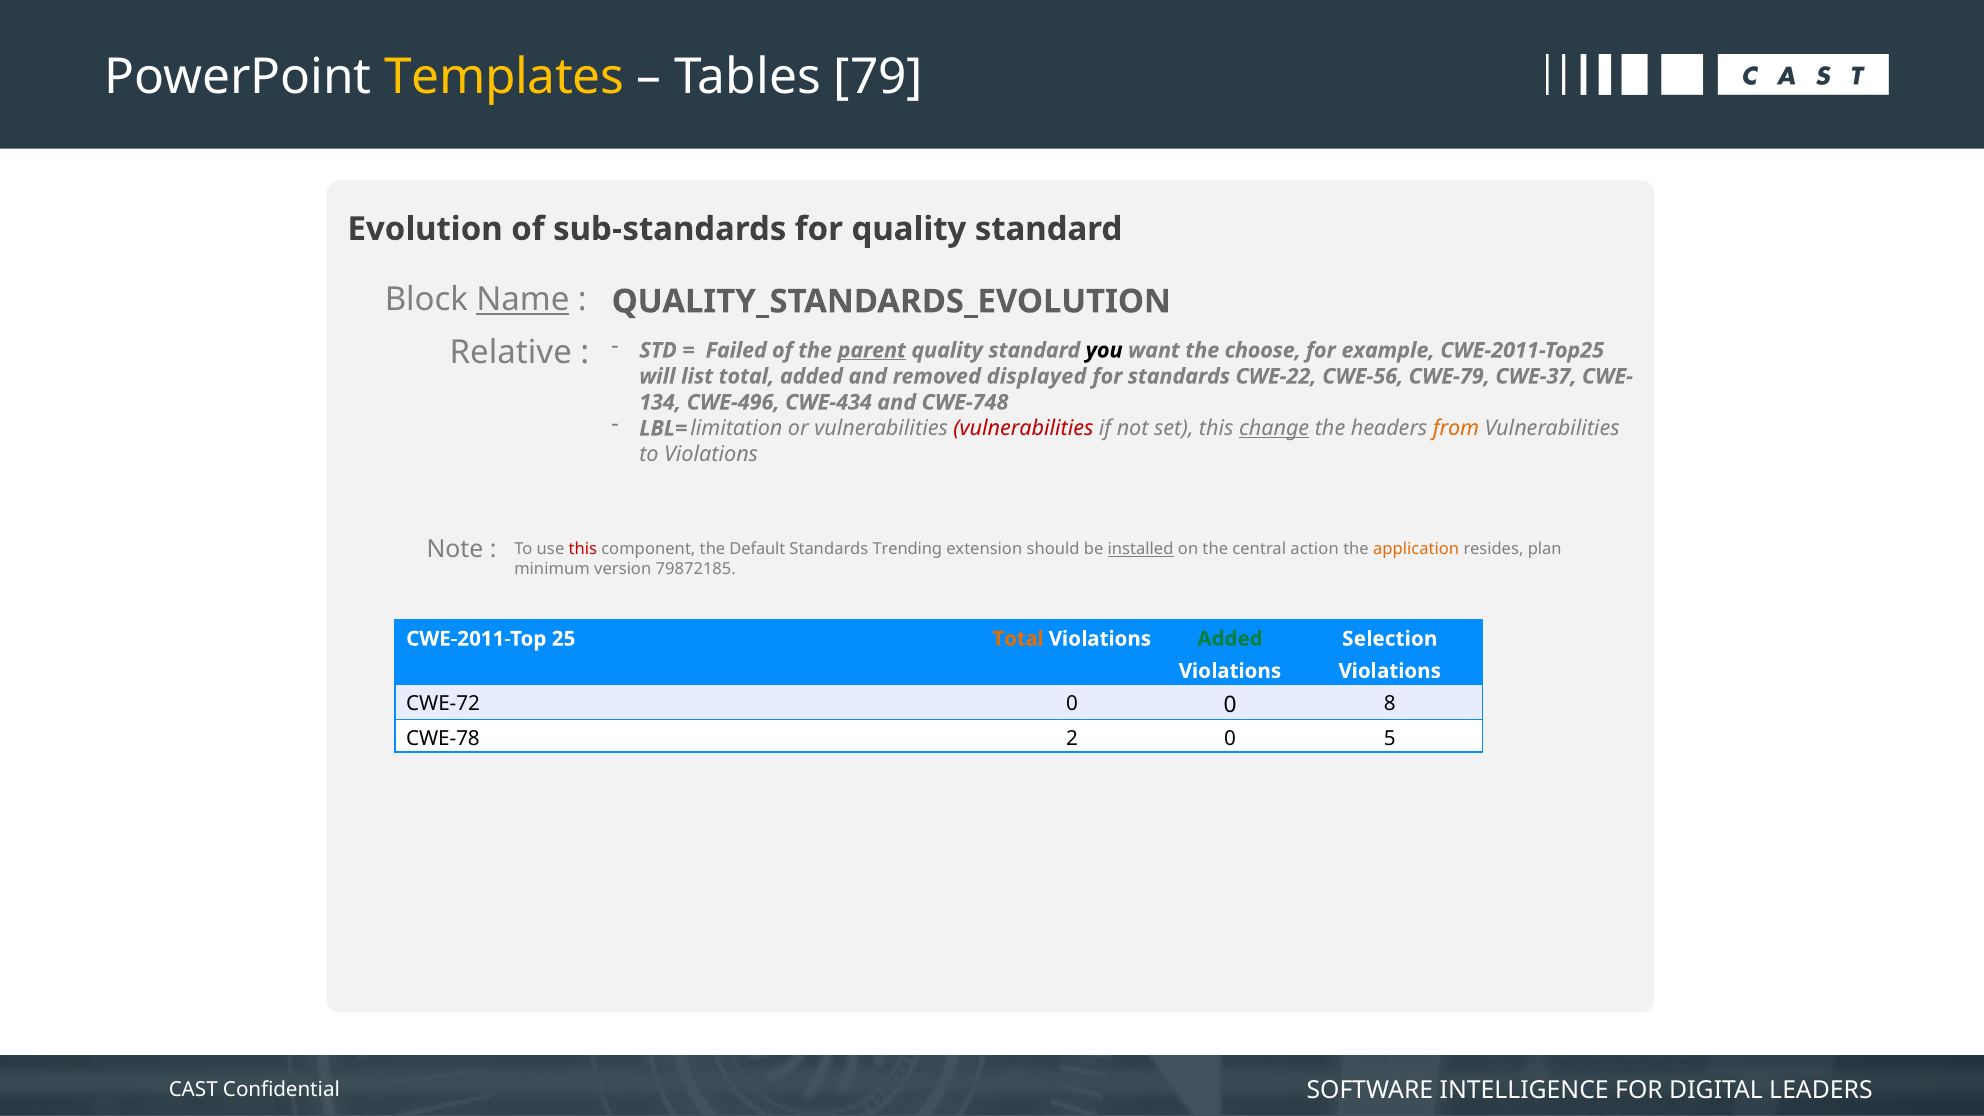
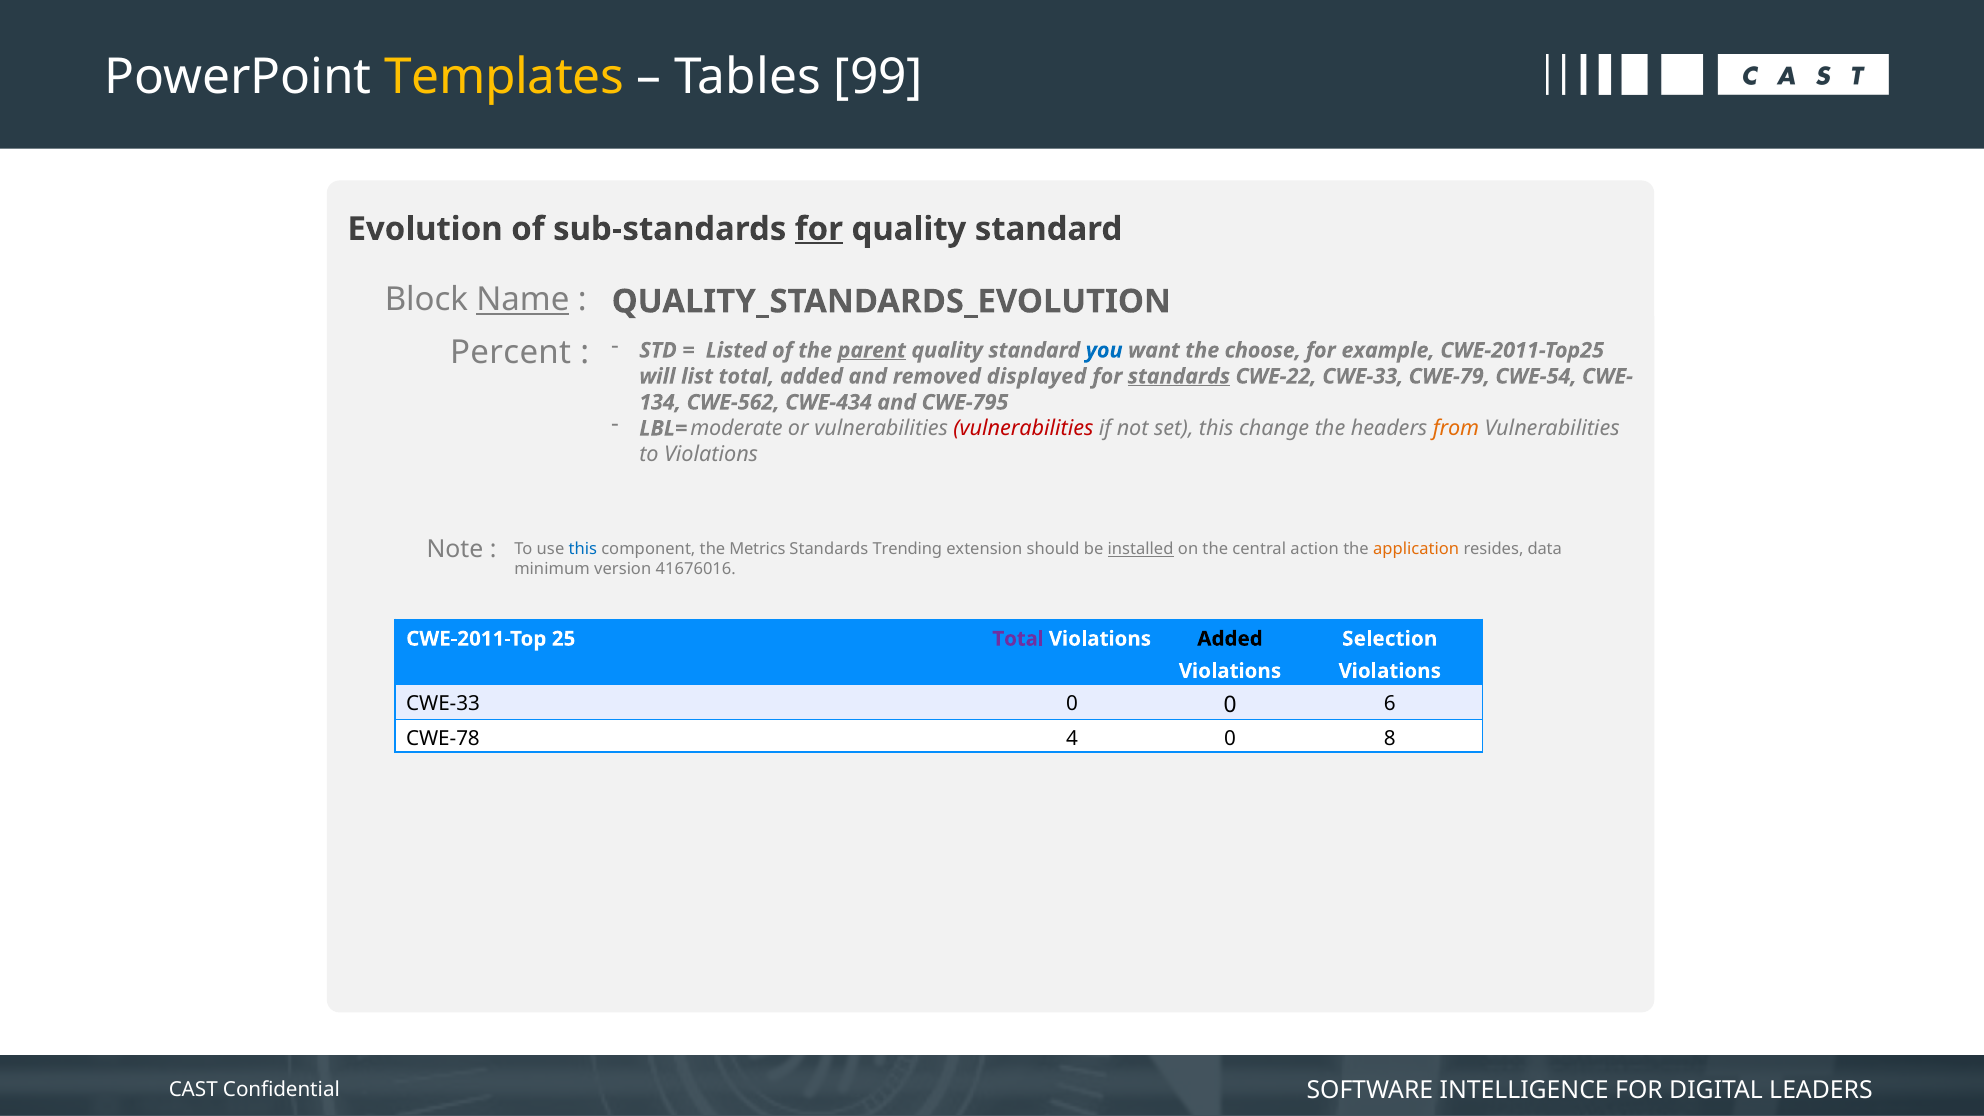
79: 79 -> 99 (878, 77)
for underline: none -> present (819, 229)
Failed: Failed -> Listed (736, 350)
you colour: black -> blue (1104, 350)
Relative: Relative -> Percent (511, 353)
standards underline: none -> present (1179, 376)
CWE-22 CWE-56: CWE-56 -> CWE-33 (1363, 376)
CWE-37: CWE-37 -> CWE-54 (1536, 376)
CWE-496: CWE-496 -> CWE-562 (733, 402)
CWE-748: CWE-748 -> CWE-795 (965, 402)
limitation: limitation -> moderate (737, 428)
change underline: present -> none (1274, 428)
this colour: red -> blue (583, 549)
Default: Default -> Metrics (757, 549)
plan: plan -> data (1545, 549)
79872185: 79872185 -> 41676016 (696, 569)
Total colour: orange -> purple (1018, 639)
Added colour: green -> black (1230, 639)
CWE-72: CWE-72 -> CWE-33 (443, 703)
8: 8 -> 6 (1390, 703)
2: 2 -> 4 (1072, 739)
5: 5 -> 8 (1390, 739)
